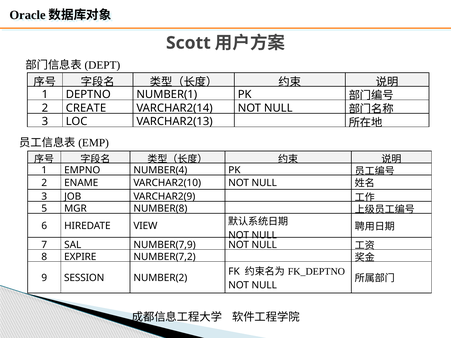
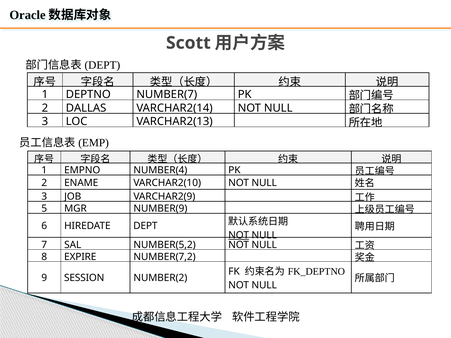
NUMBER(1: NUMBER(1 -> NUMBER(7 (167, 95)
CREATE: CREATE -> DALLAS (86, 108)
NUMBER(8: NUMBER(8 -> NUMBER(9 (160, 209)
VIEW: VIEW -> DEPT (145, 226)
NOT underline: none -> present (239, 235)
NUMBER(7,9: NUMBER(7,9 -> NUMBER(5,2 (165, 245)
